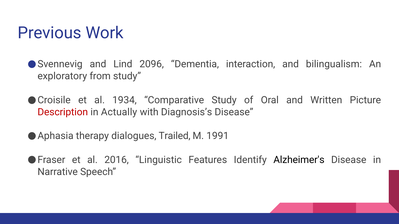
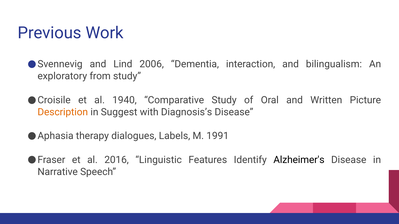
2096: 2096 -> 2006 (152, 64)
1934: 1934 -> 1940 (125, 100)
Description colour: red -> orange (63, 112)
Actually: Actually -> Suggest (119, 112)
Trailed: Trailed -> Labels (174, 136)
